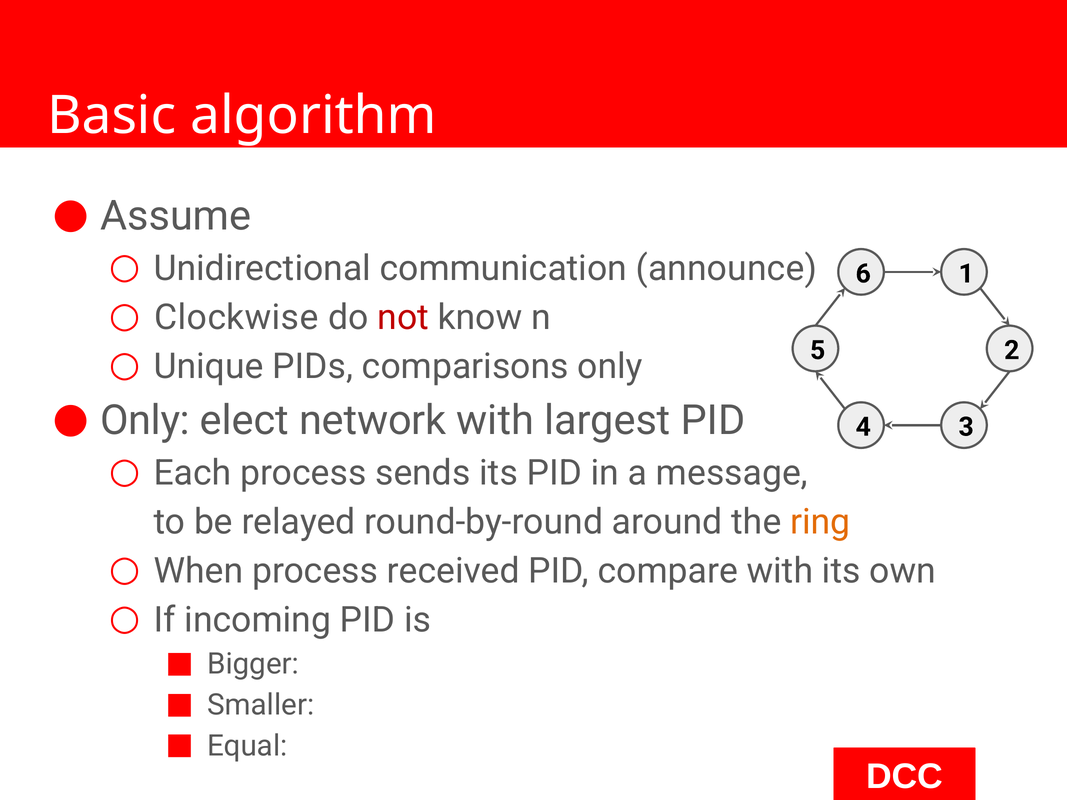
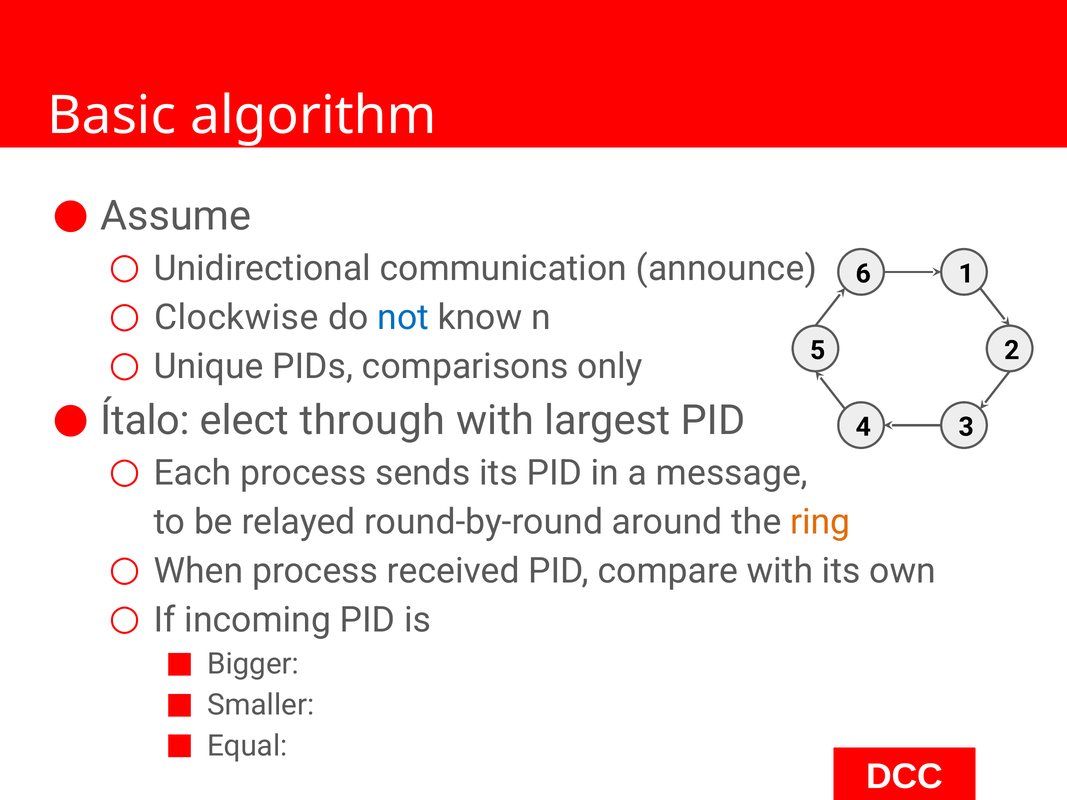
not colour: red -> blue (403, 318)
Only: Only -> Ítalo (145, 421)
network: network -> through (372, 421)
